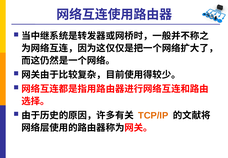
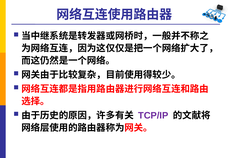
TCP/IP colour: orange -> purple (153, 115)
